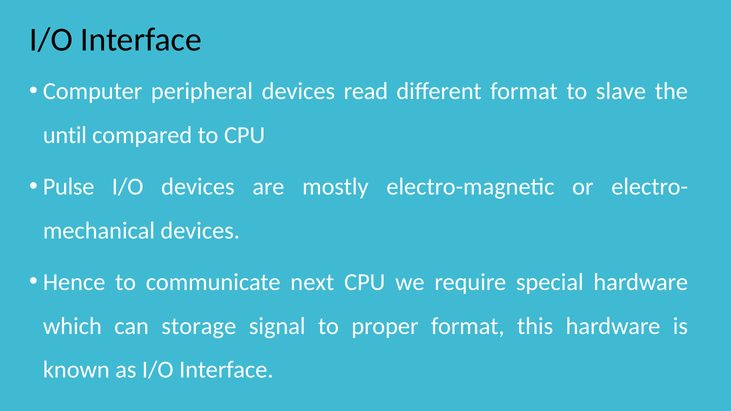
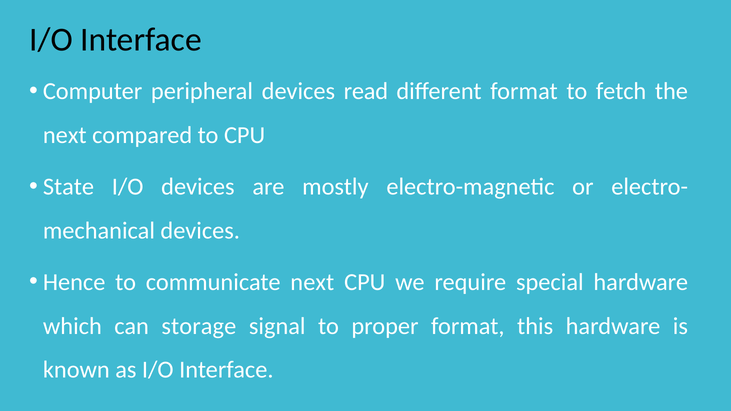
slave: slave -> fetch (621, 91)
until: until -> next (65, 135)
Pulse: Pulse -> State (68, 187)
